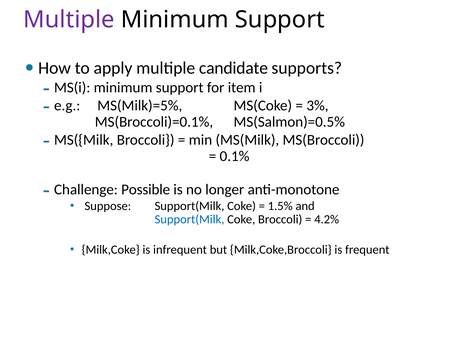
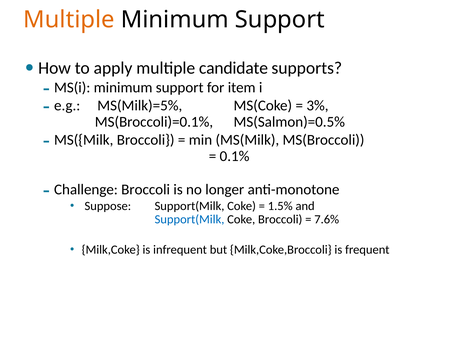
Multiple colour: purple -> orange (69, 20)
Possible: Possible -> Broccoli (146, 190)
4.2%: 4.2% -> 7.6% (327, 220)
